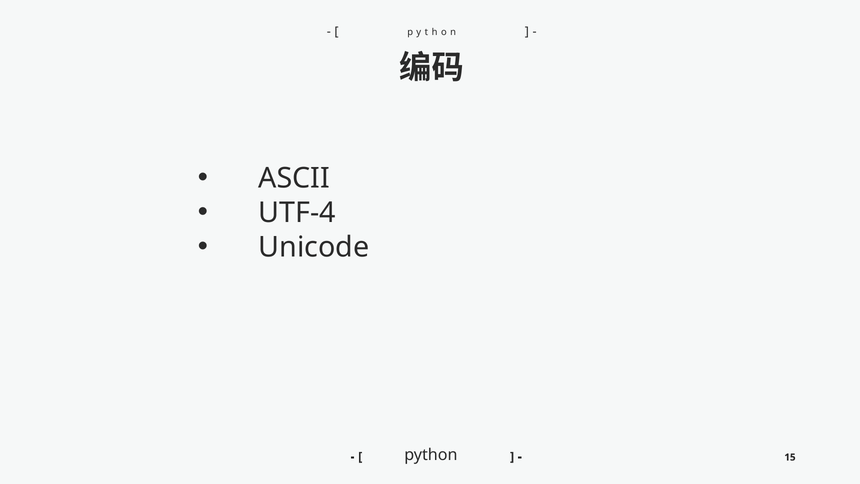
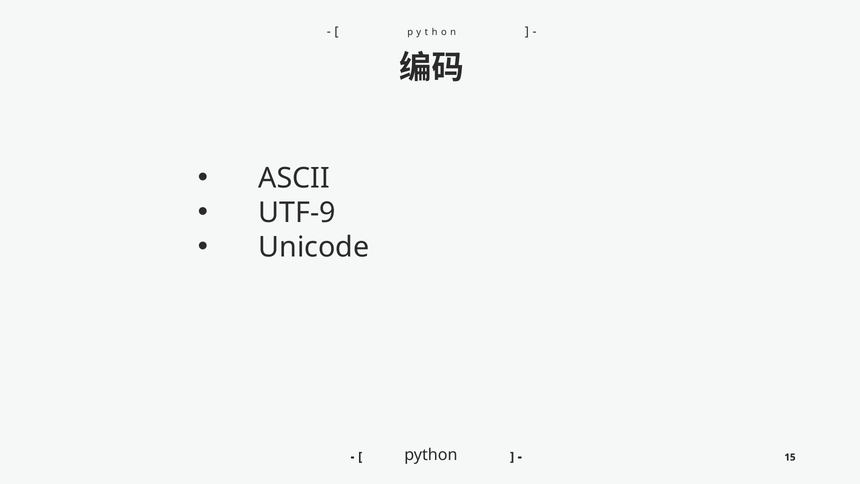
UTF-4: UTF-4 -> UTF-9 (297, 213)
